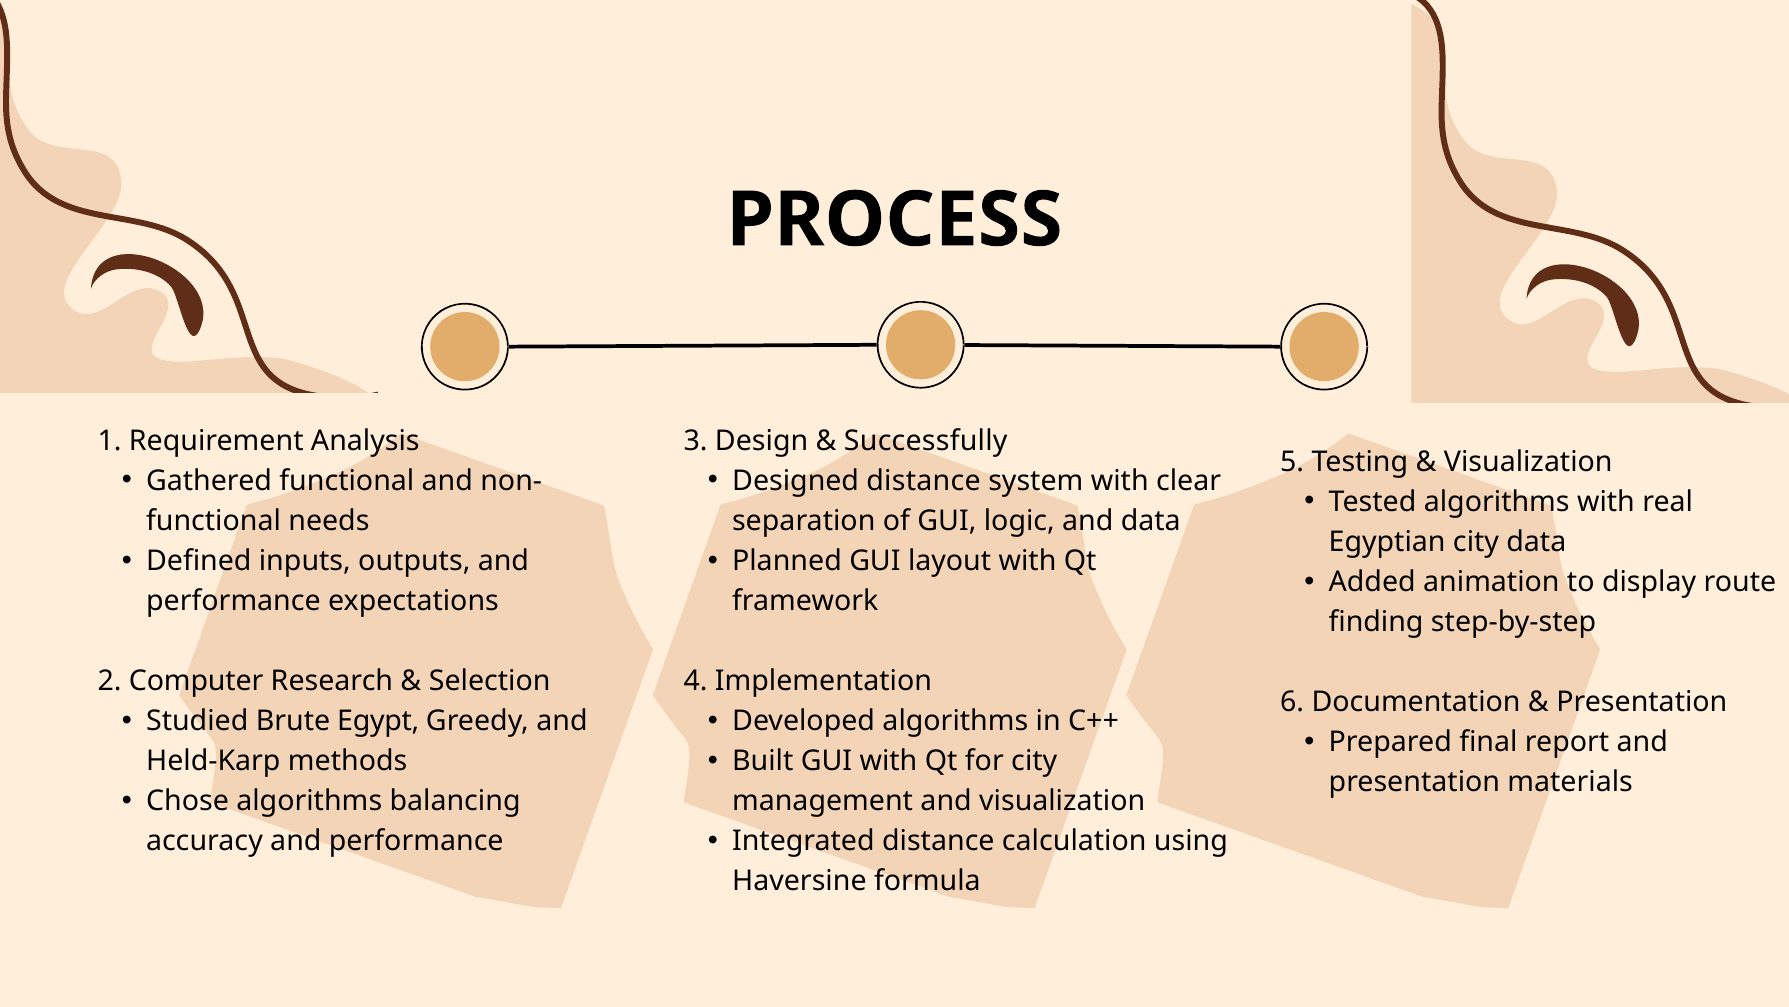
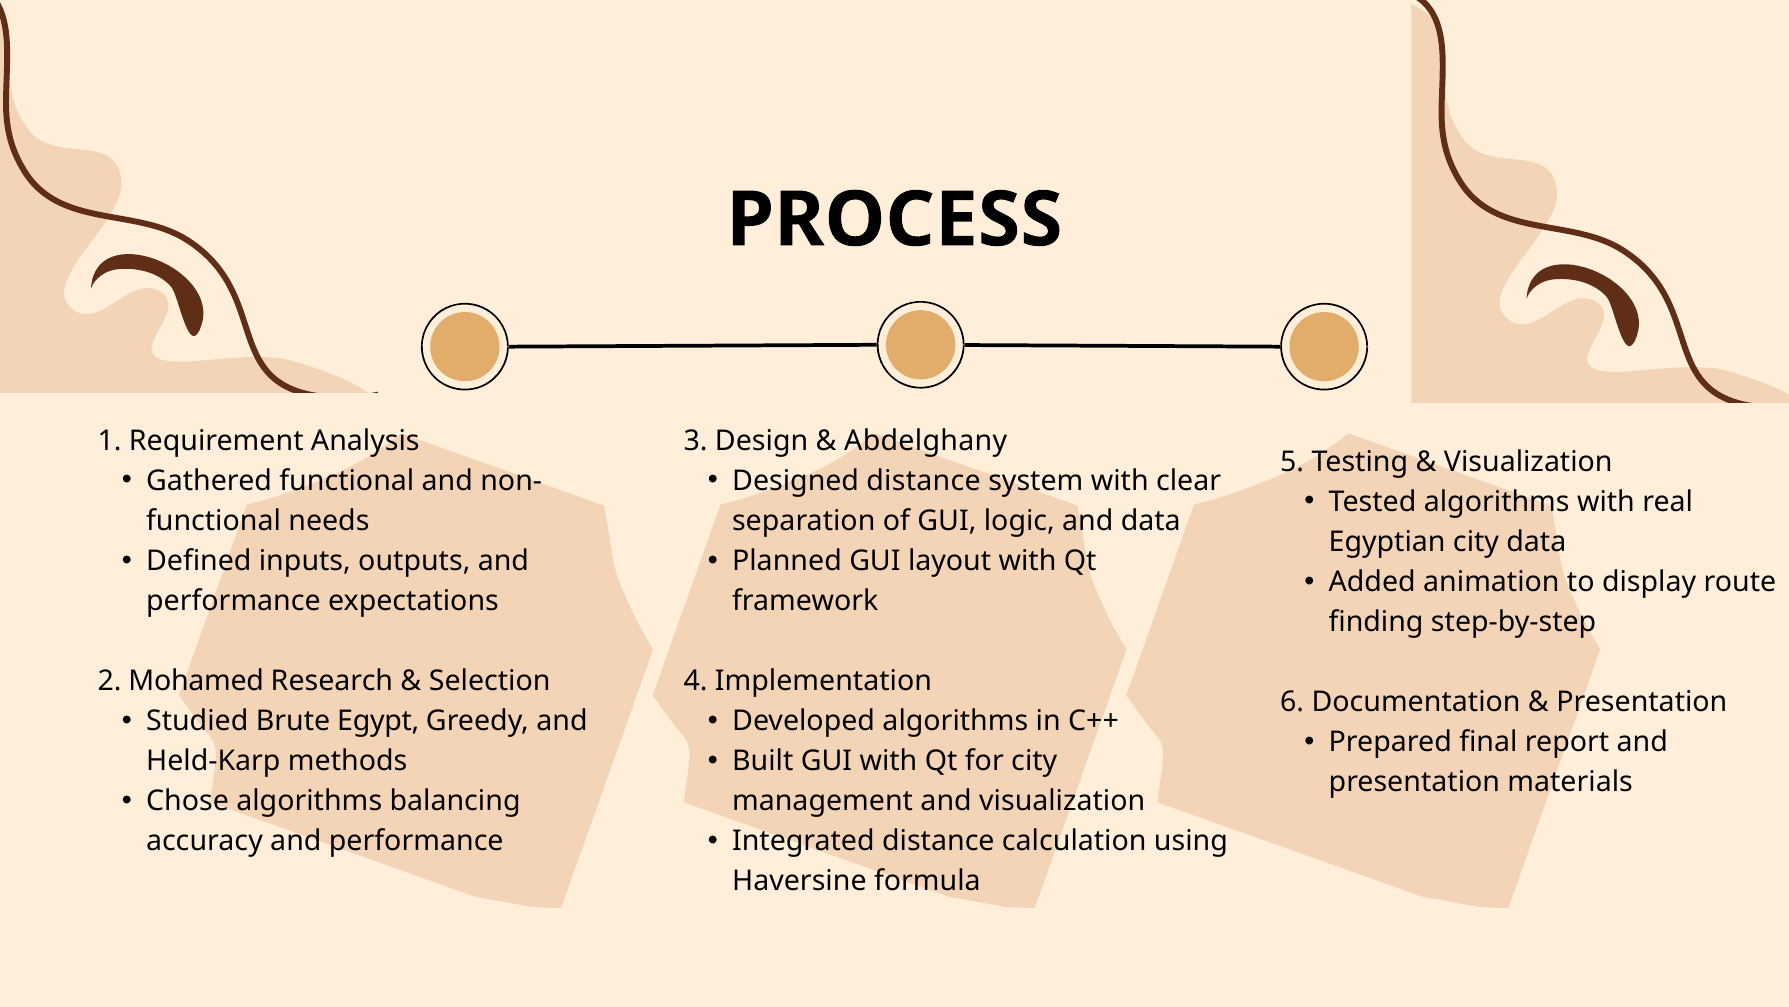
Successfully: Successfully -> Abdelghany (926, 441)
Computer: Computer -> Mohamed (196, 681)
